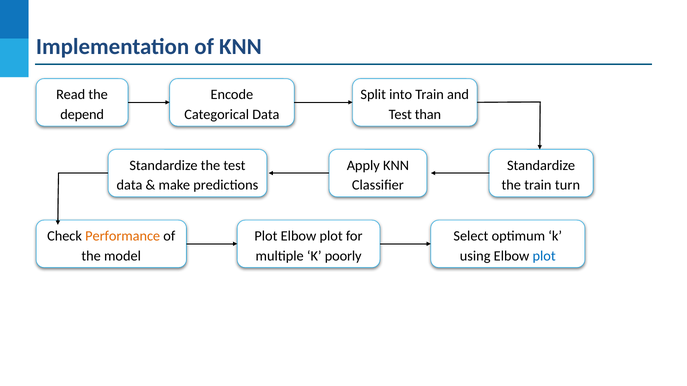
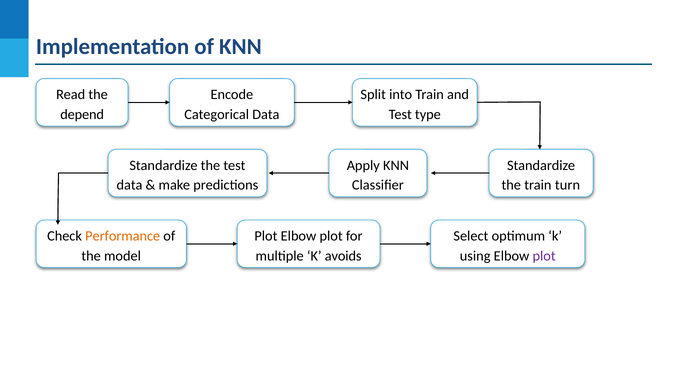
than: than -> type (428, 115)
poorly: poorly -> avoids (343, 256)
plot colour: blue -> purple (544, 256)
